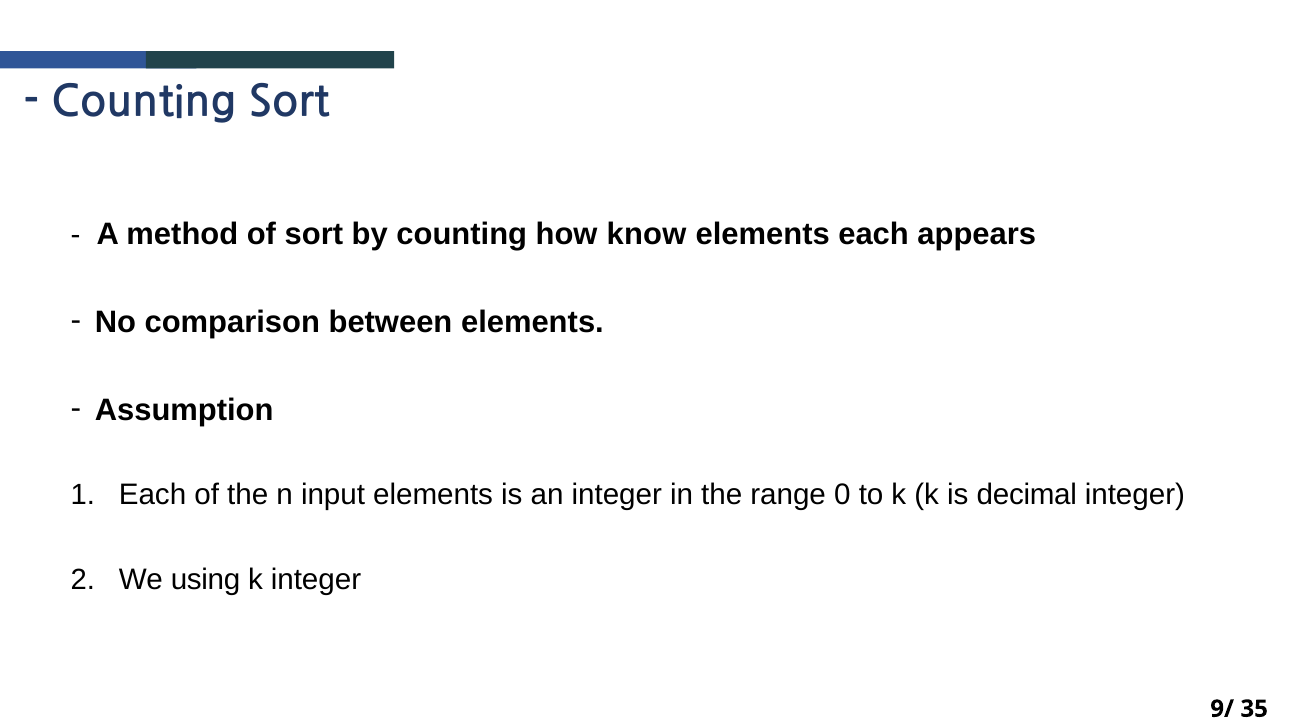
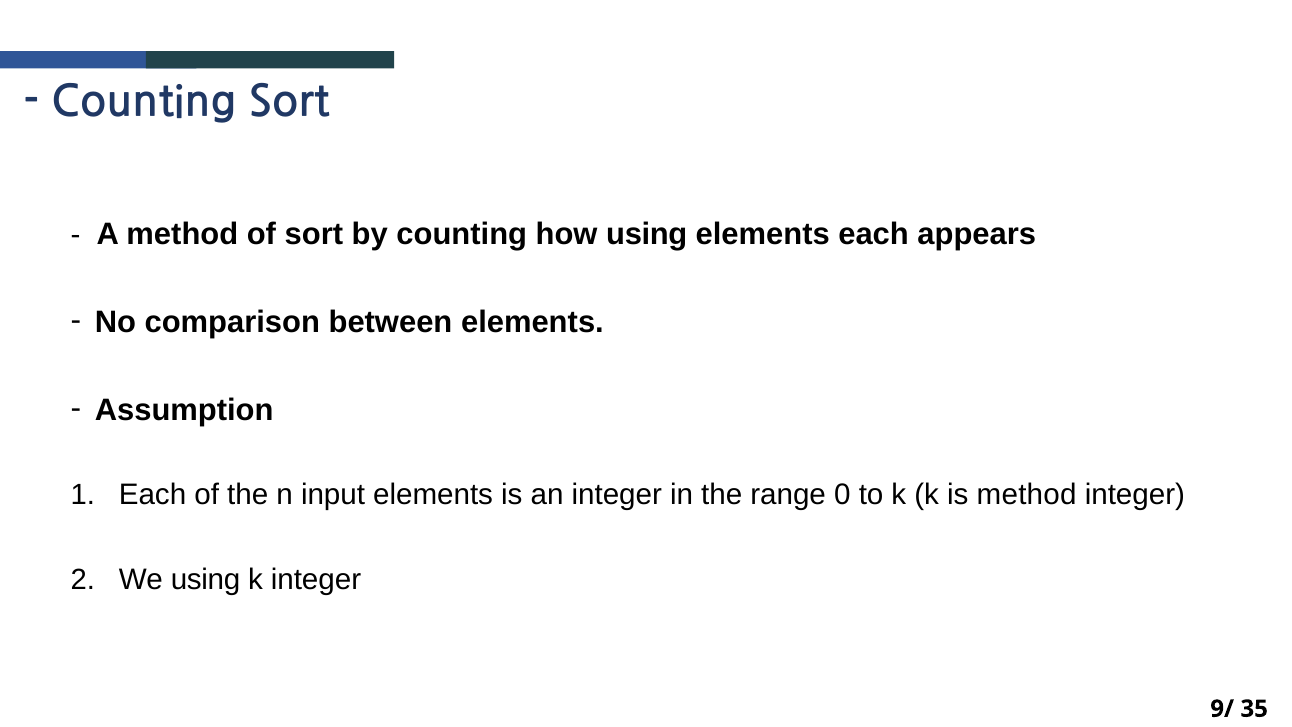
how know: know -> using (647, 234)
is decimal: decimal -> method (1027, 495)
